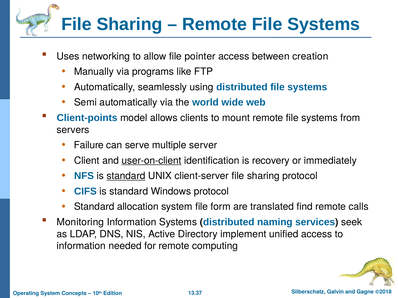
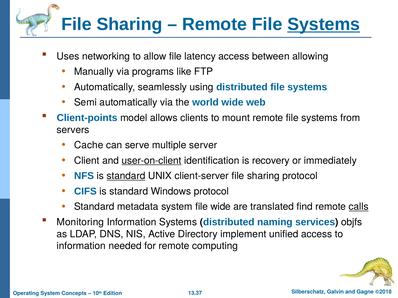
Systems underline: none -> present (324, 24)
pointer: pointer -> latency (200, 56)
creation: creation -> allowing (310, 56)
Failure: Failure -> Cache (89, 145)
allocation: allocation -> metadata (138, 207)
file form: form -> wide (221, 207)
calls underline: none -> present (359, 207)
seek: seek -> objfs (352, 222)
